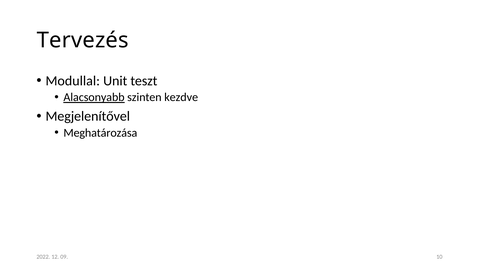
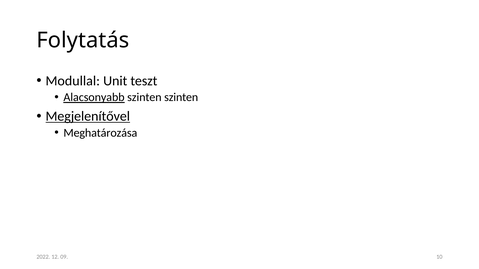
Tervezés: Tervezés -> Folytatás (83, 40)
szinten kezdve: kezdve -> szinten (181, 97)
Megjelenítővel underline: none -> present (88, 116)
